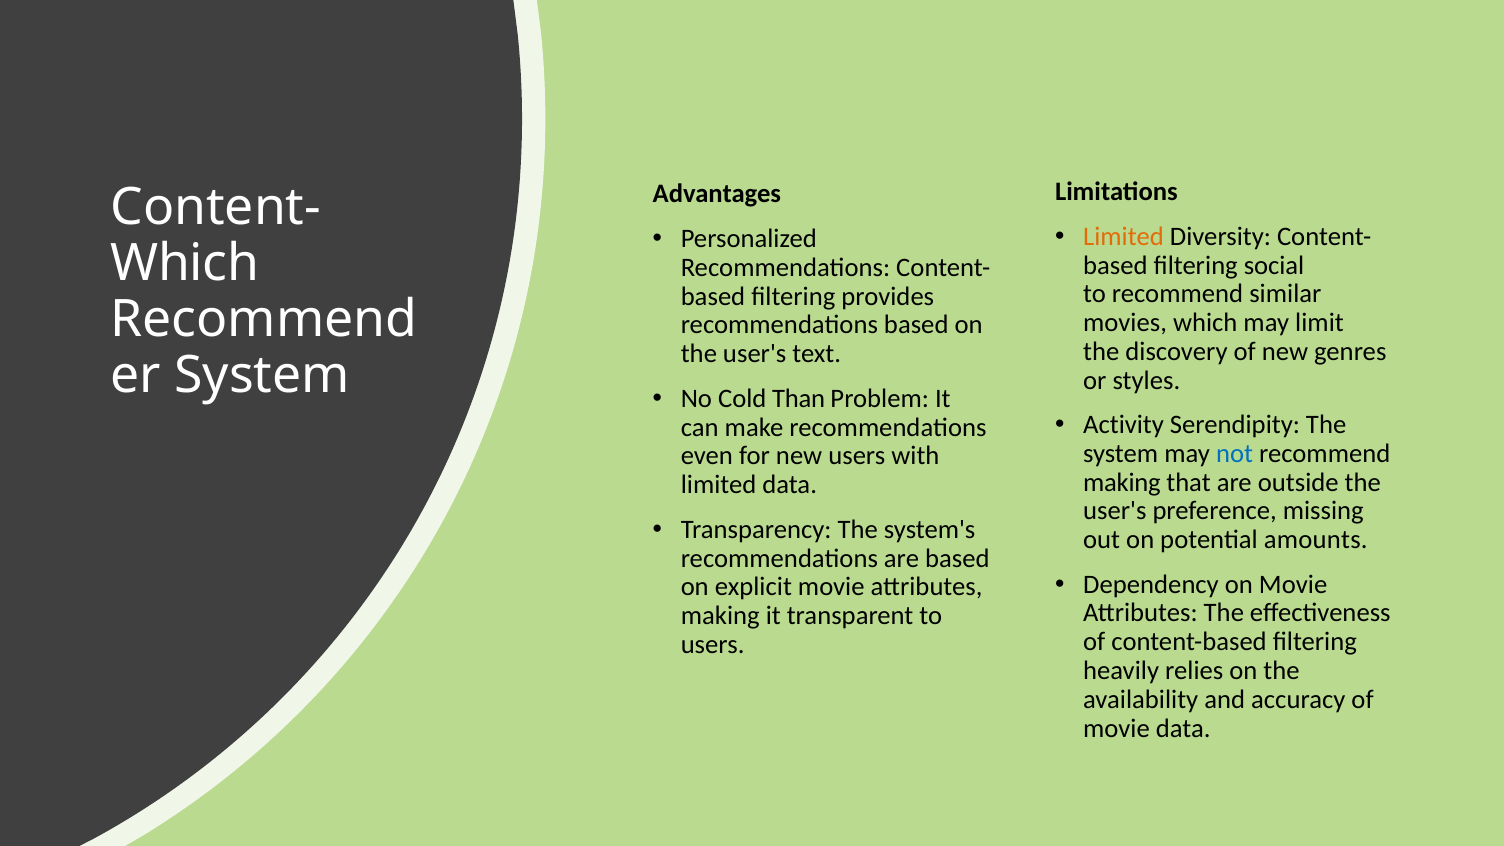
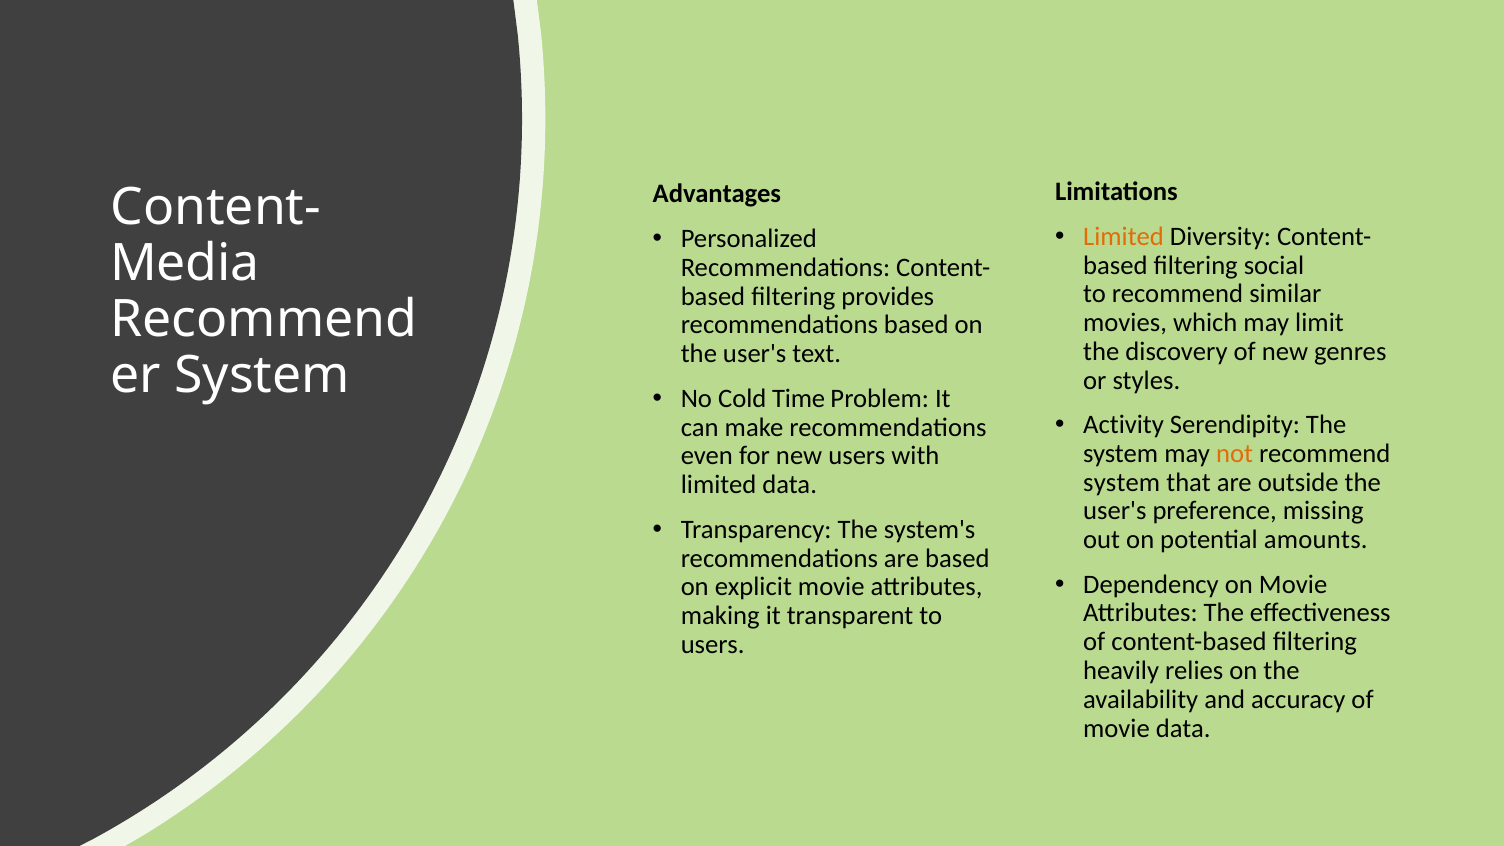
Which: Which -> Media (185, 263)
Than: Than -> Time (799, 398)
not colour: blue -> orange (1235, 454)
making: making -> system (1122, 482)
